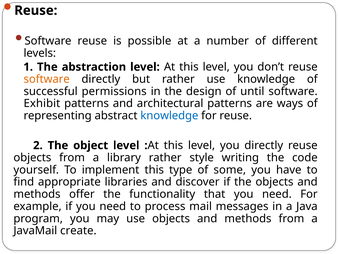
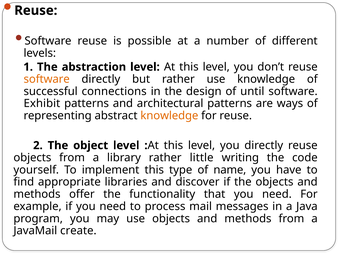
permissions: permissions -> connections (114, 91)
knowledge colour: blue -> orange (169, 115)
style: style -> little (202, 157)
some: some -> name (230, 169)
